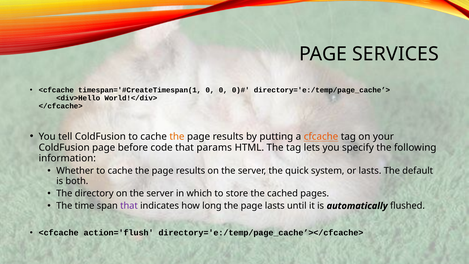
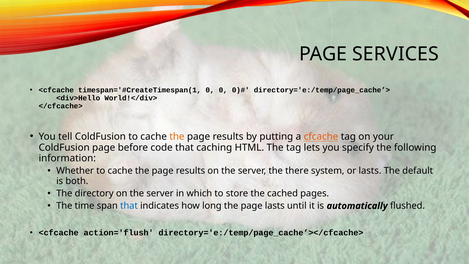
params: params -> caching (214, 148)
quick: quick -> there (297, 171)
that colour: purple -> blue (129, 206)
